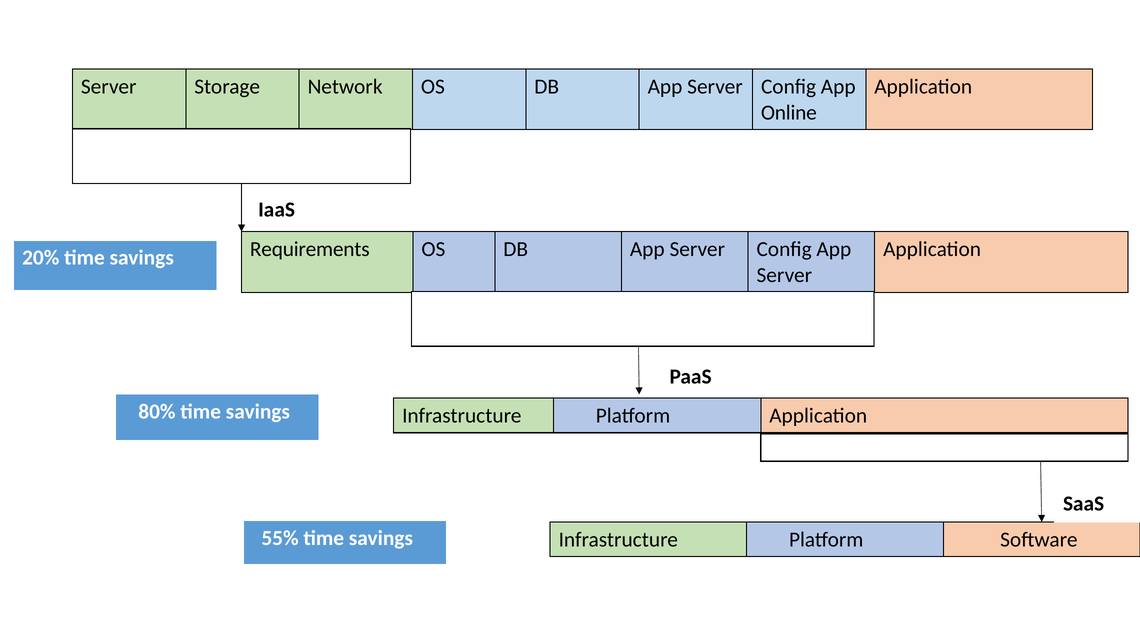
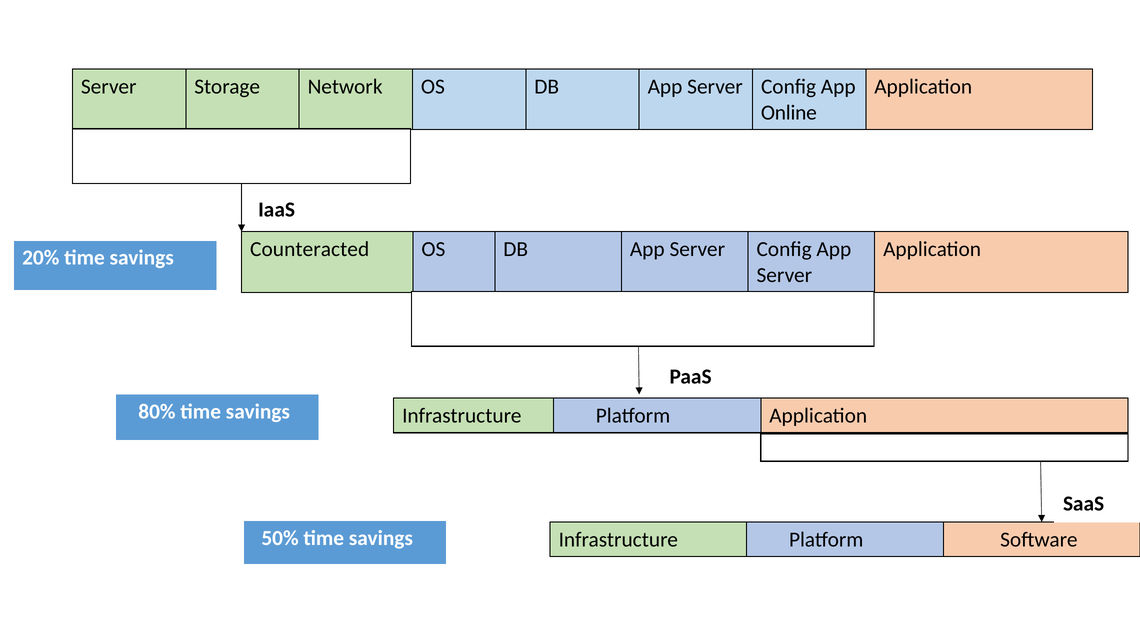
Requirements: Requirements -> Counteracted (310, 249)
55%: 55% -> 50% (280, 538)
